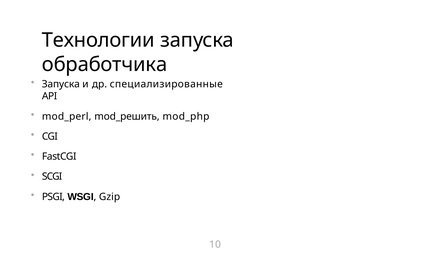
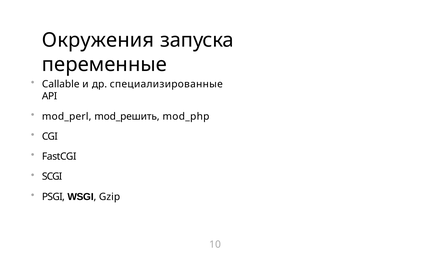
Технологии: Технологии -> Окружения (98, 40)
обработчика: обработчика -> переменные (104, 65)
Запуска: Запуска -> Callable (61, 84)
